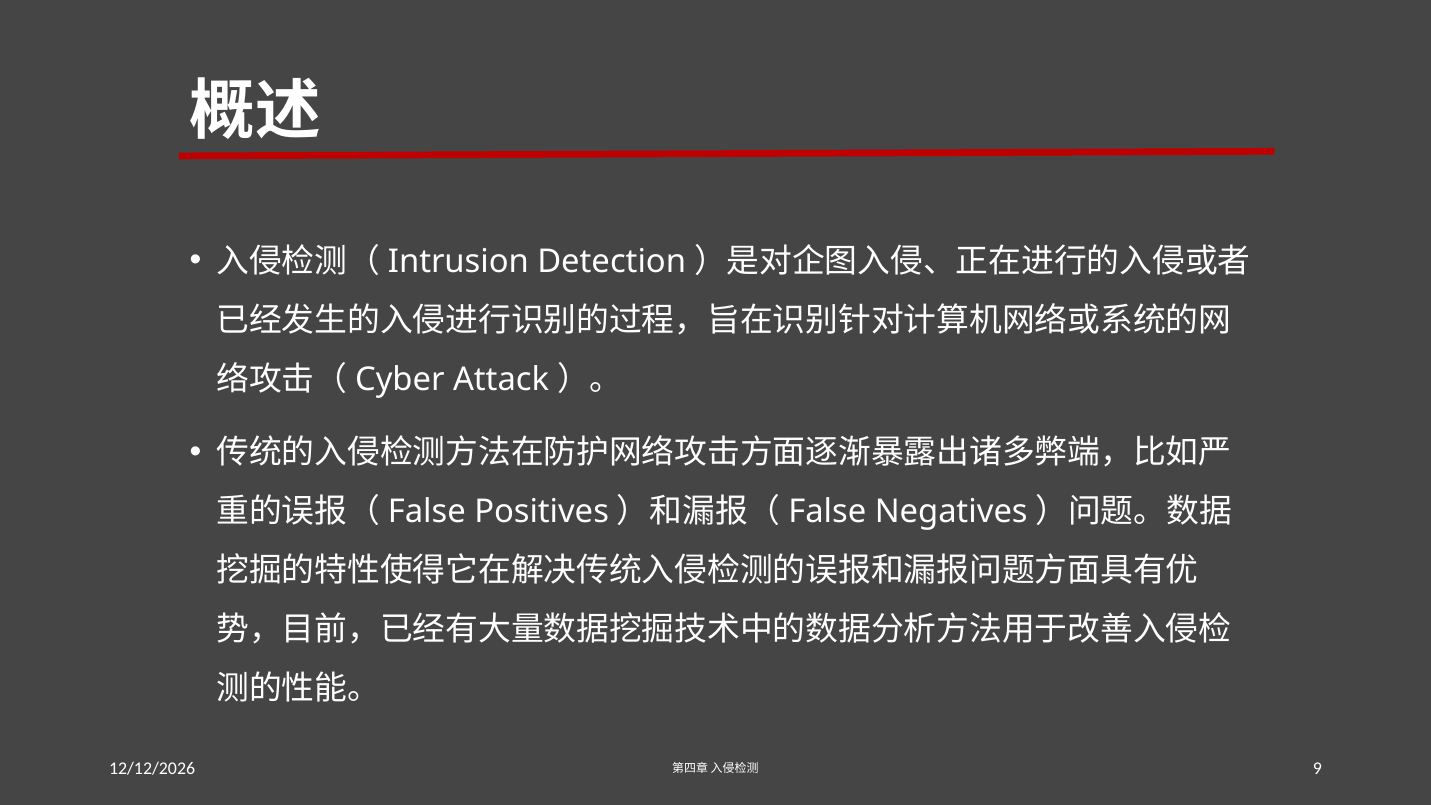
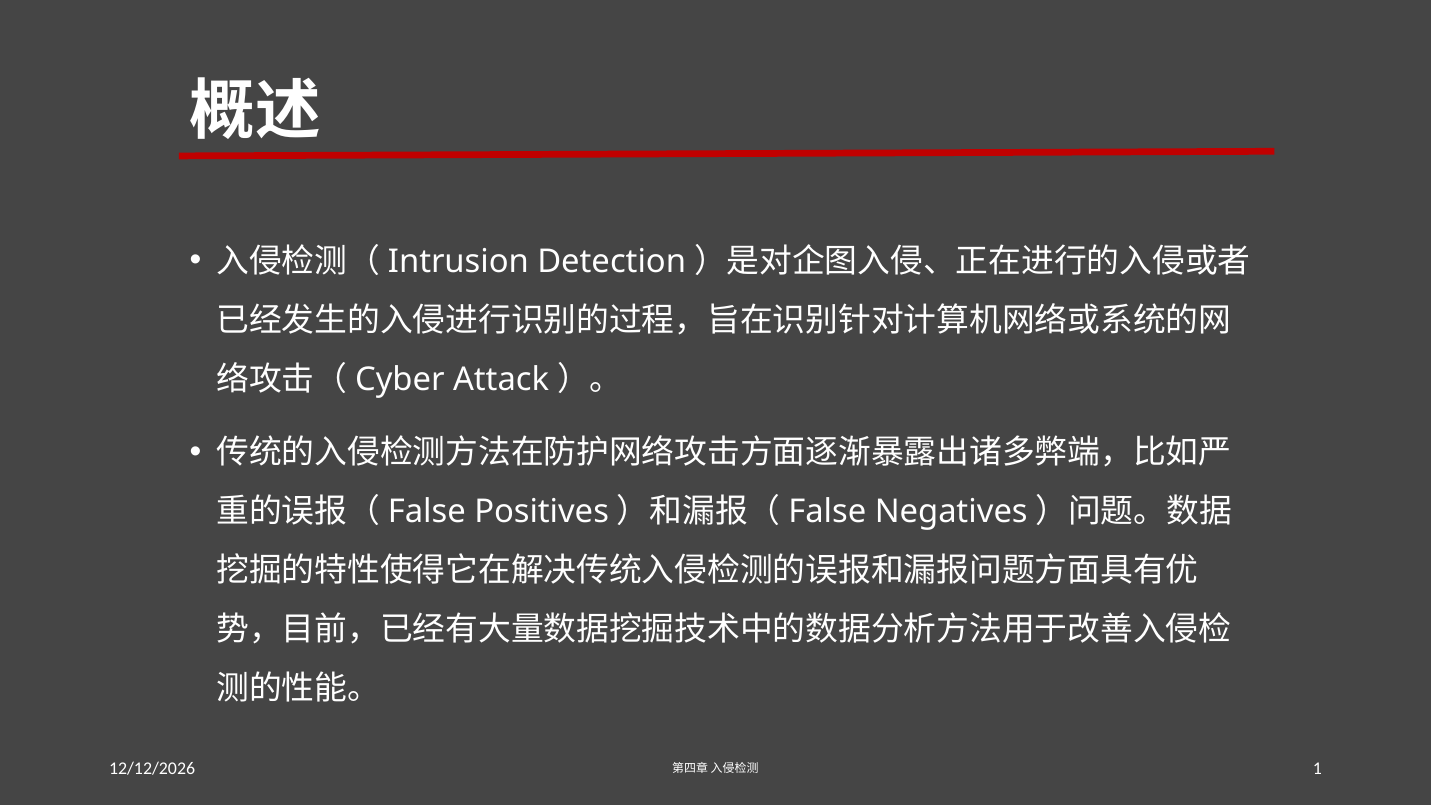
9: 9 -> 1 (1317, 769)
